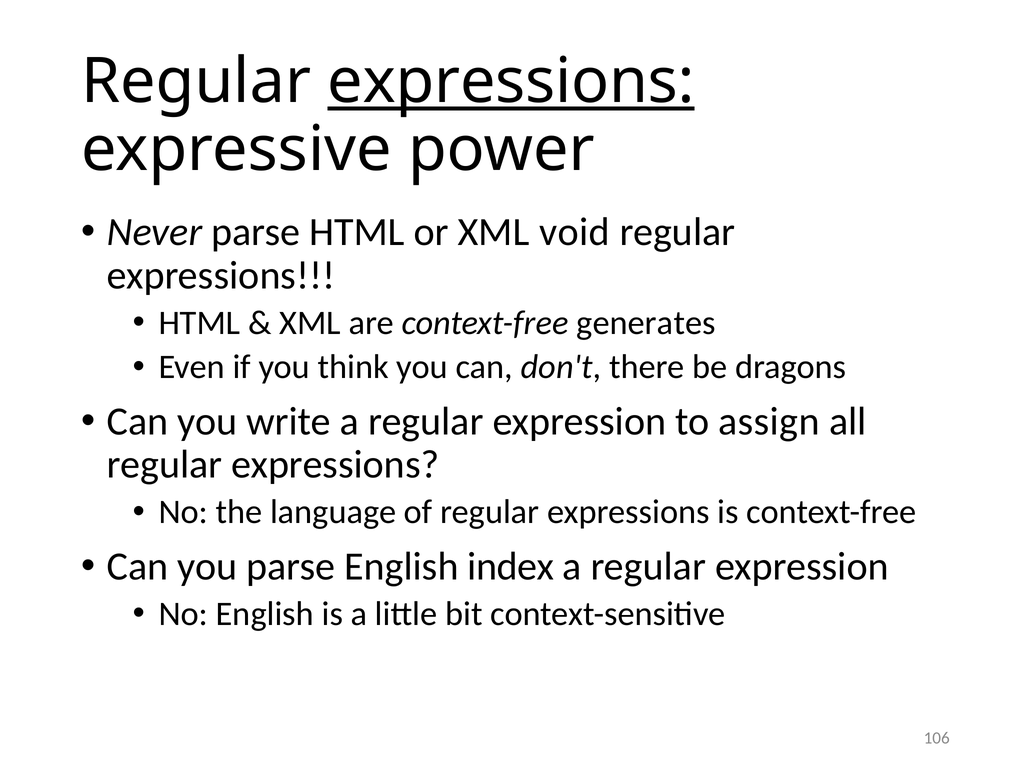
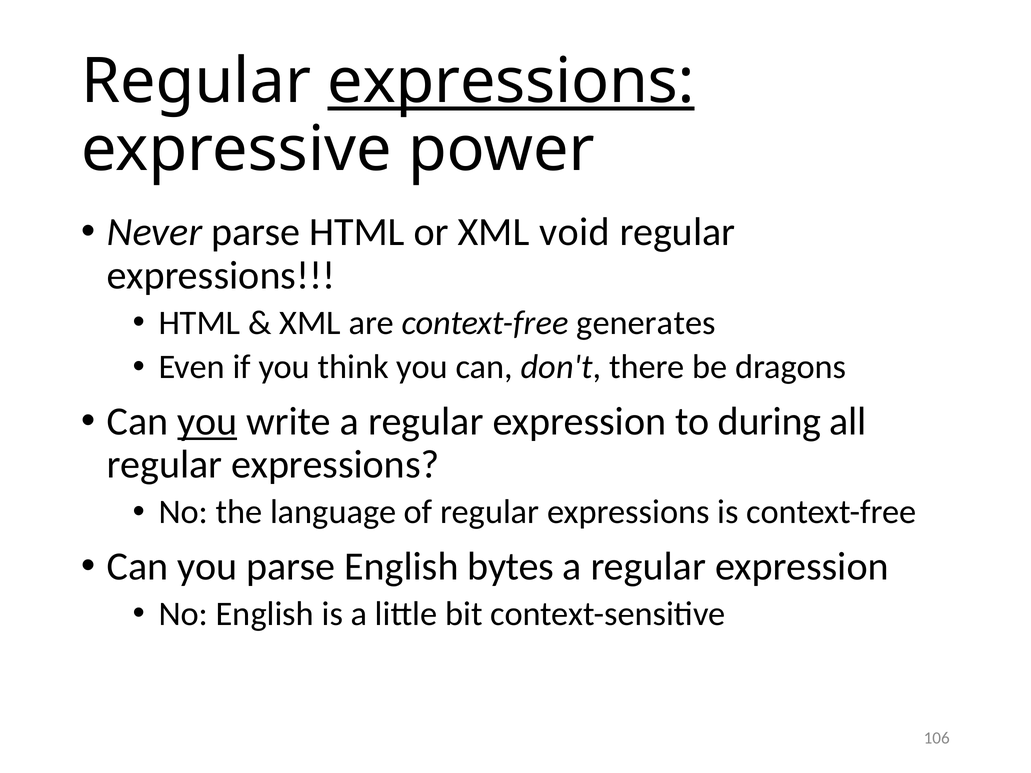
you underline: none -> present (207, 422)
assign: assign -> during (769, 422)
index: index -> bytes (511, 567)
